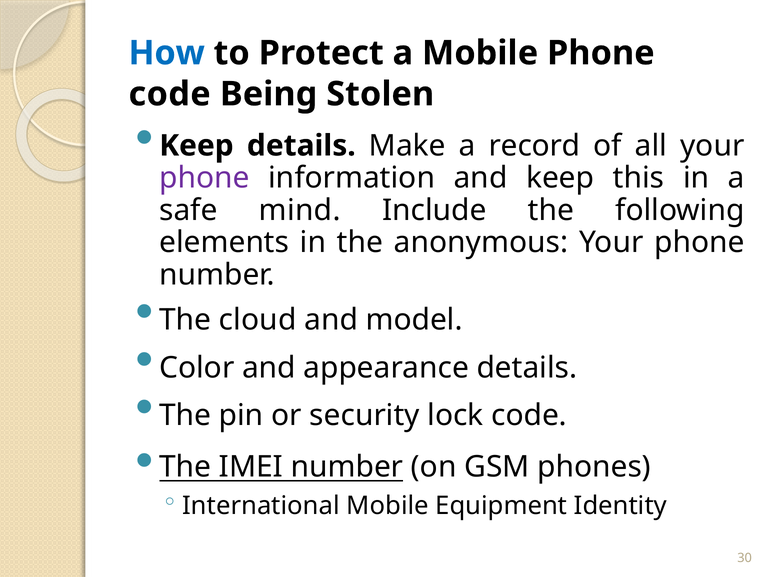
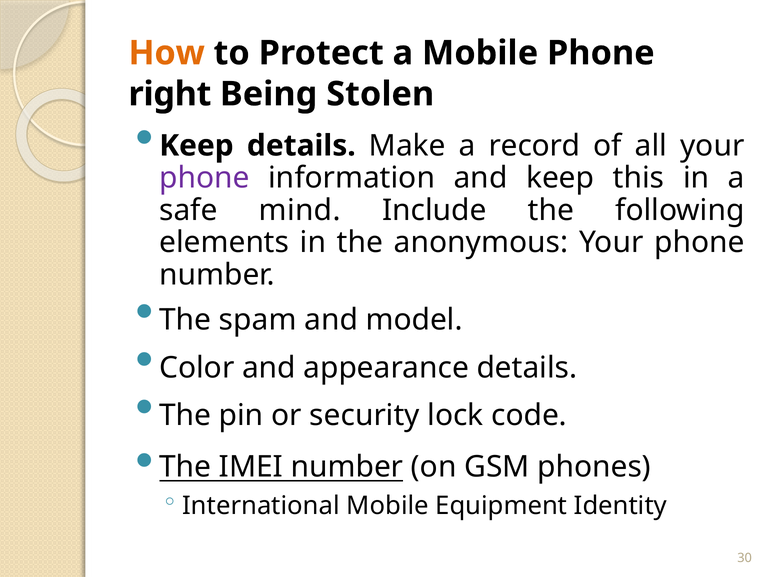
How colour: blue -> orange (167, 53)
code: code -> right (170, 94)
cloud: cloud -> spam (258, 320)
